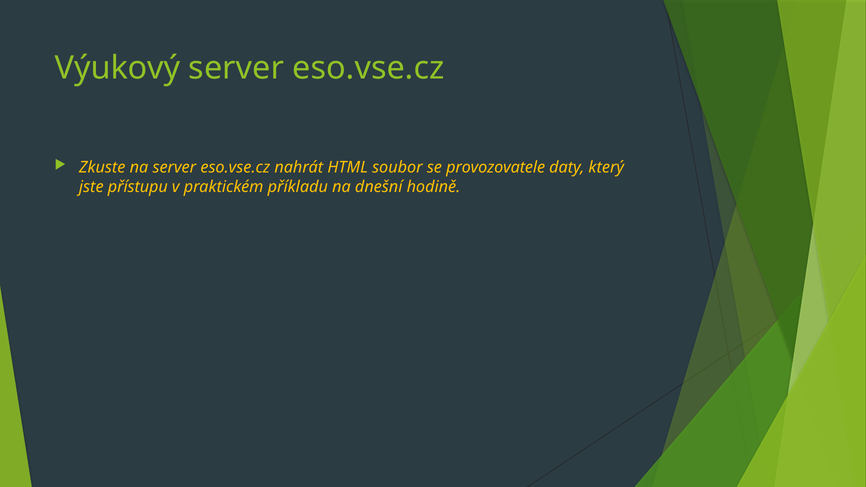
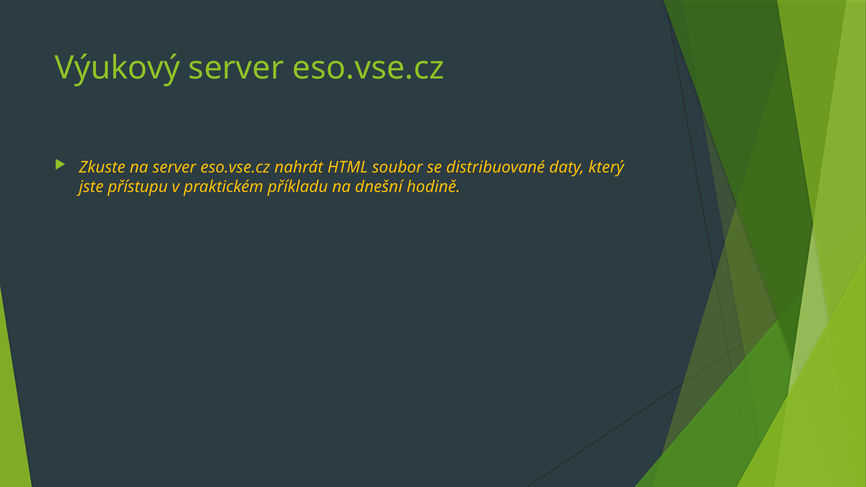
provozovatele: provozovatele -> distribuované (496, 168)
